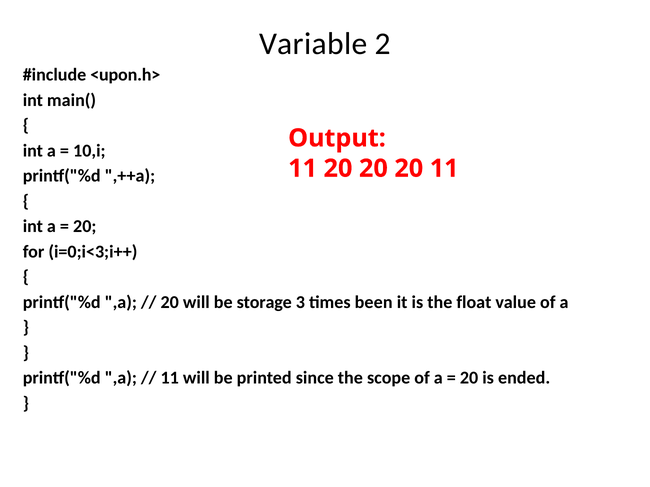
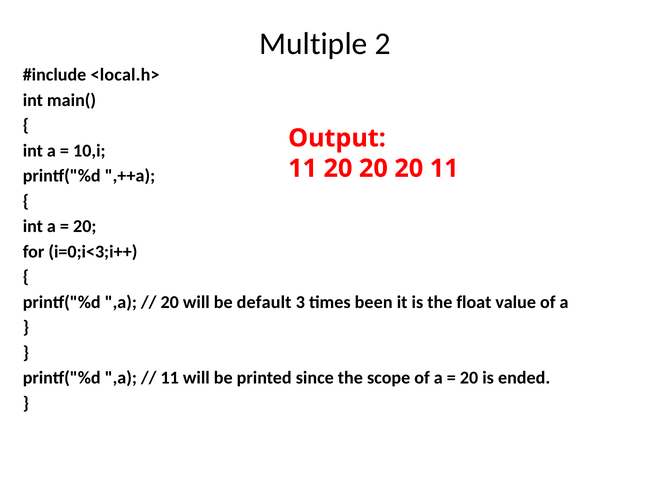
Variable: Variable -> Multiple (313, 44)
<upon.h>: <upon.h> -> <local.h> (125, 75)
storage: storage -> default (264, 302)
